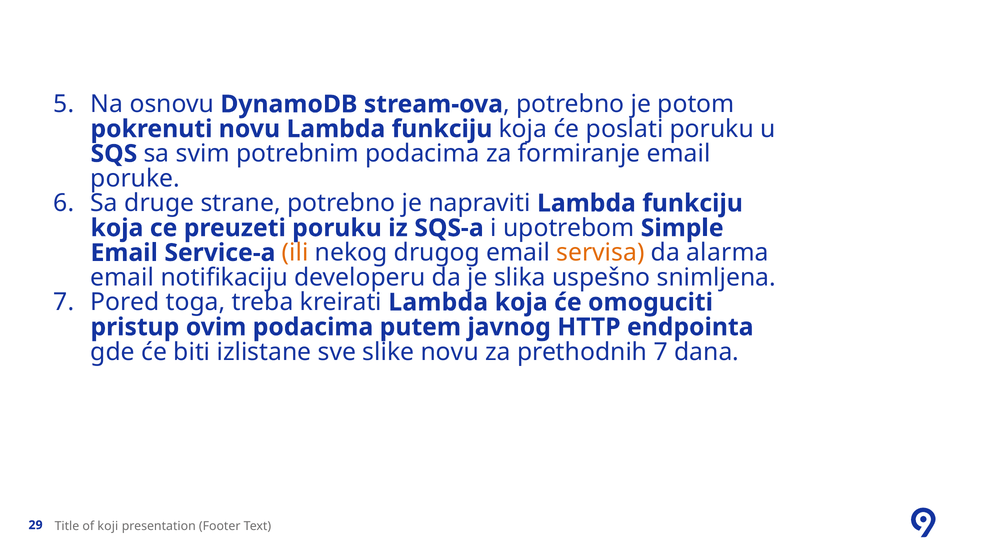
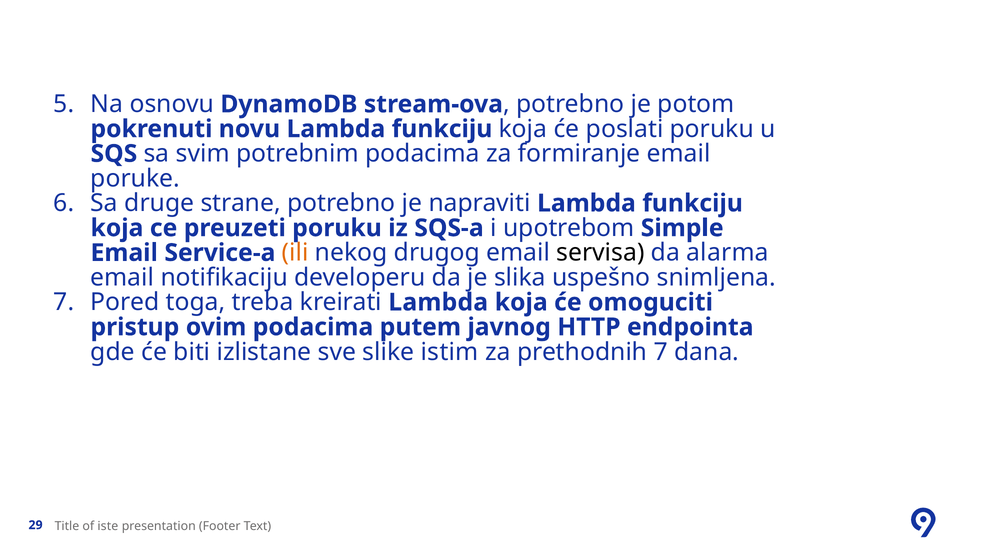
servisa colour: orange -> black (600, 252)
slike novu: novu -> istim (450, 351)
koji: koji -> iste (108, 526)
